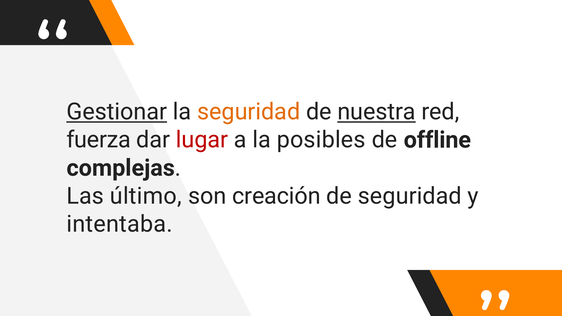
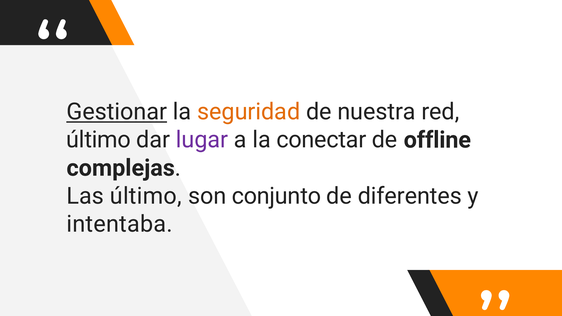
nuestra underline: present -> none (377, 112)
fuerza: fuerza -> último (99, 140)
lugar colour: red -> purple (202, 140)
posibles: posibles -> conectar (321, 140)
creación: creación -> conjunto (276, 196)
de seguridad: seguridad -> diferentes (410, 196)
